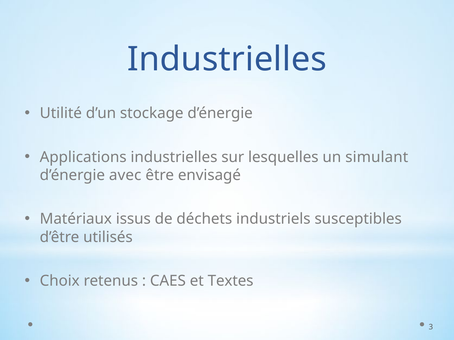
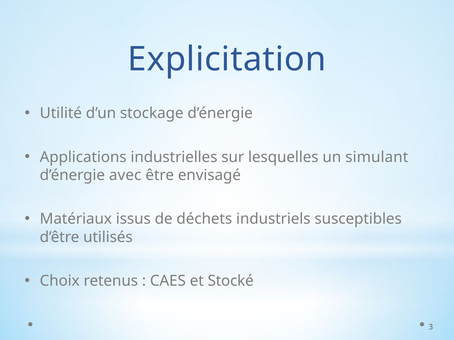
Industrielles: Industrielles -> Explicitation (227, 59)
Textes: Textes -> Stocké (231, 281)
